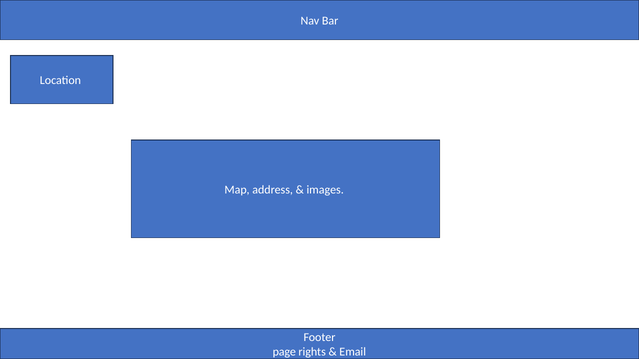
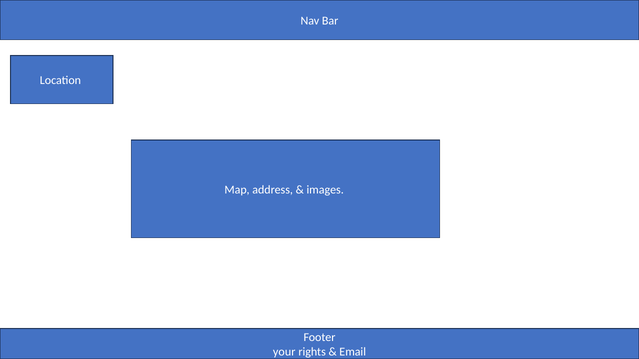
page: page -> your (284, 352)
